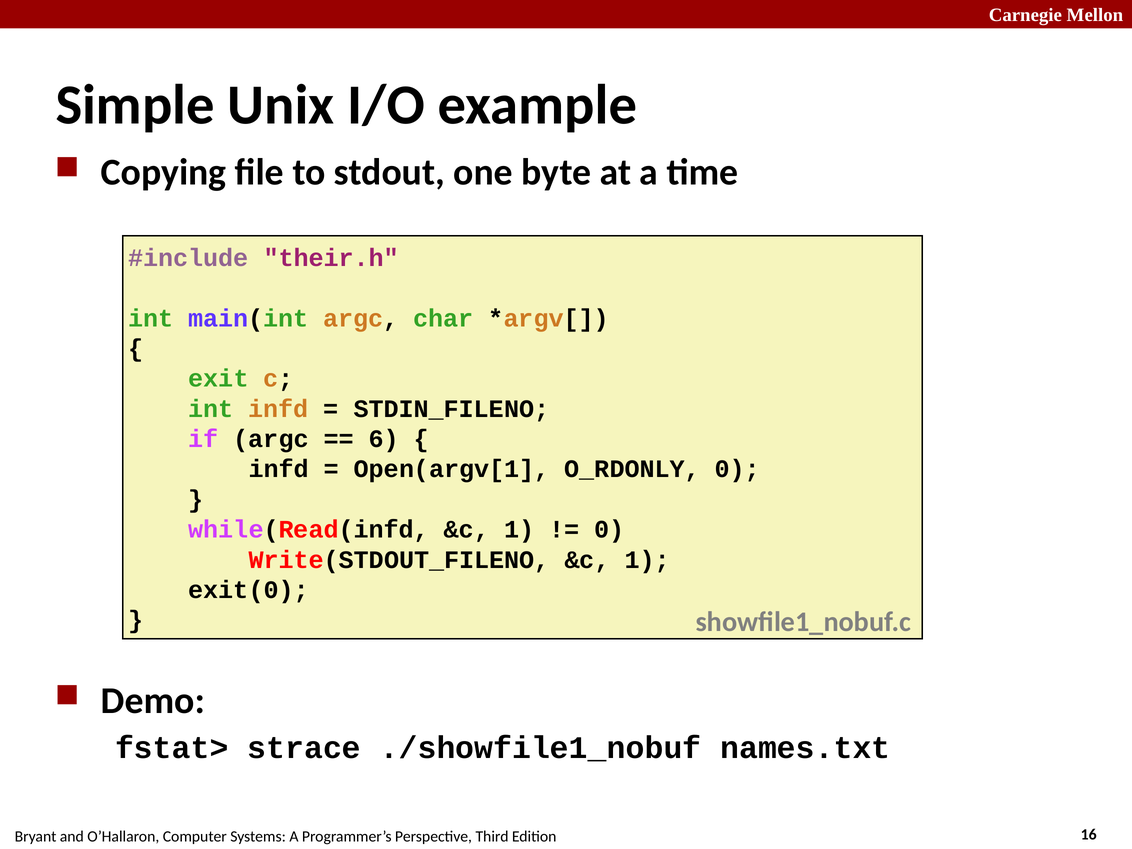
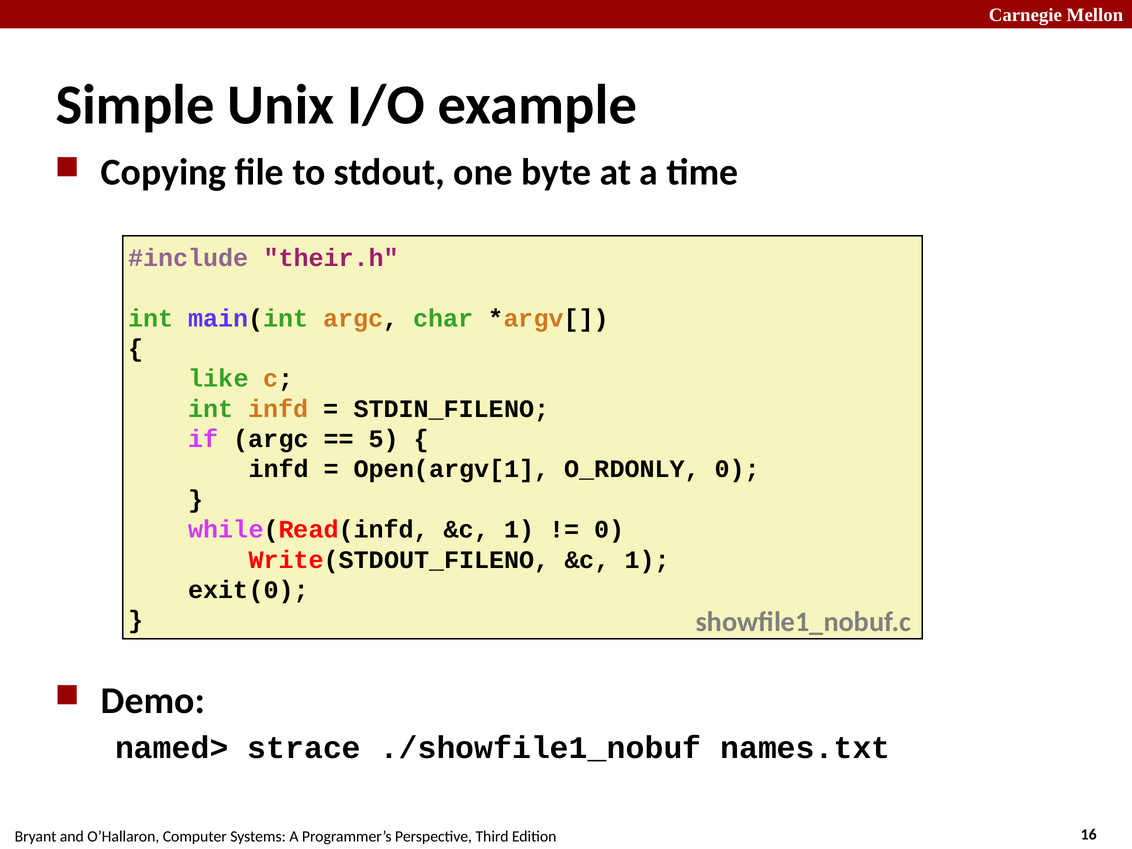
exit: exit -> like (219, 379)
6: 6 -> 5 (384, 439)
fstat>: fstat> -> named> (172, 748)
